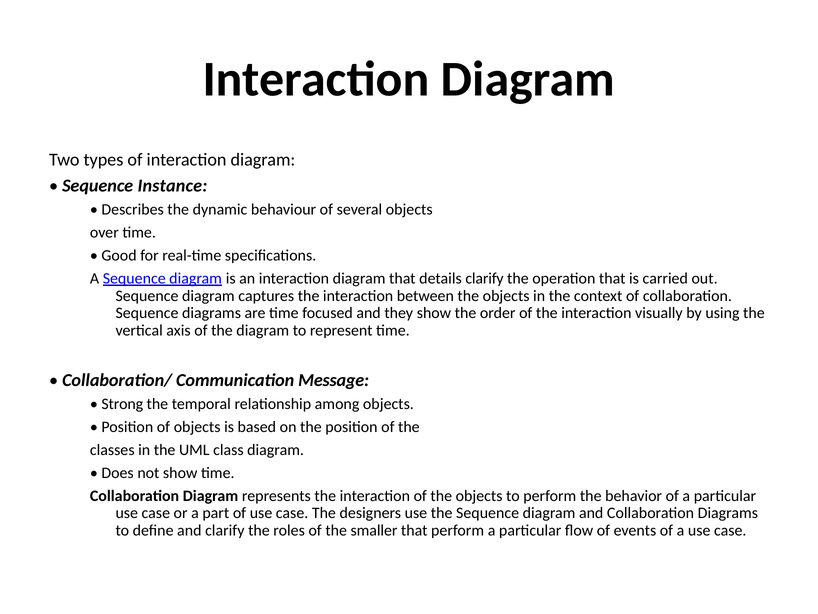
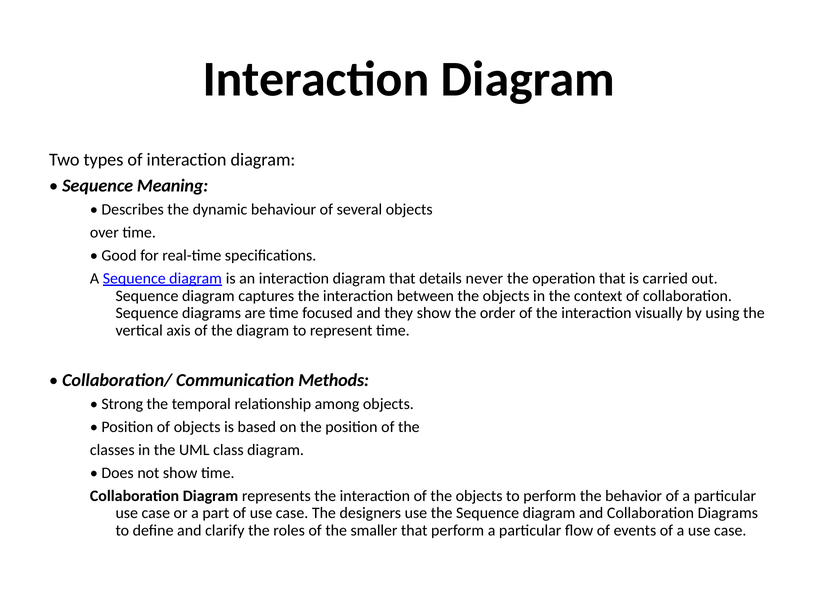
Instance: Instance -> Meaning (173, 186)
details clarify: clarify -> never (484, 278)
Message: Message -> Methods (334, 380)
